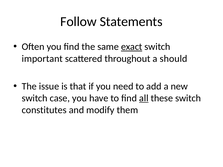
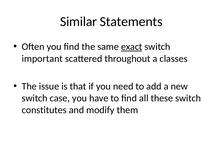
Follow: Follow -> Similar (79, 22)
should: should -> classes (174, 59)
all underline: present -> none (144, 98)
